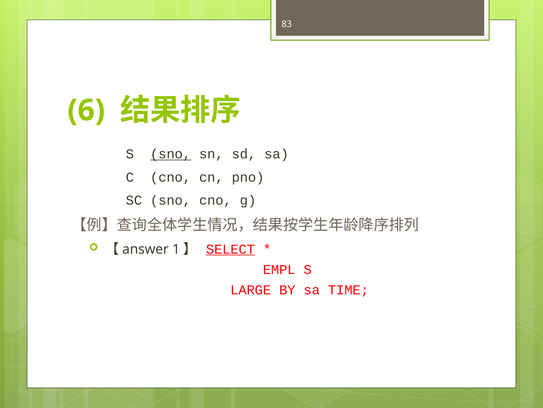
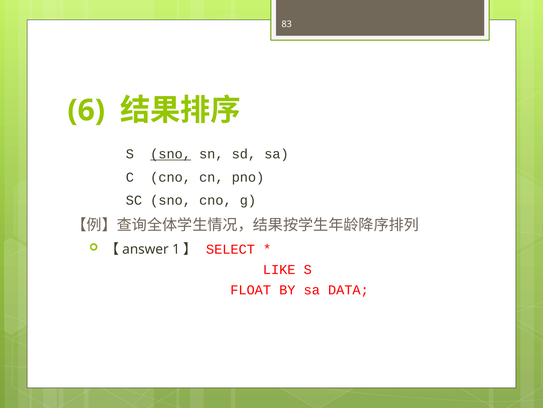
SELECT underline: present -> none (230, 249)
EMPL: EMPL -> LIKE (279, 269)
LARGE: LARGE -> FLOAT (251, 289)
TIME: TIME -> DATA (348, 289)
